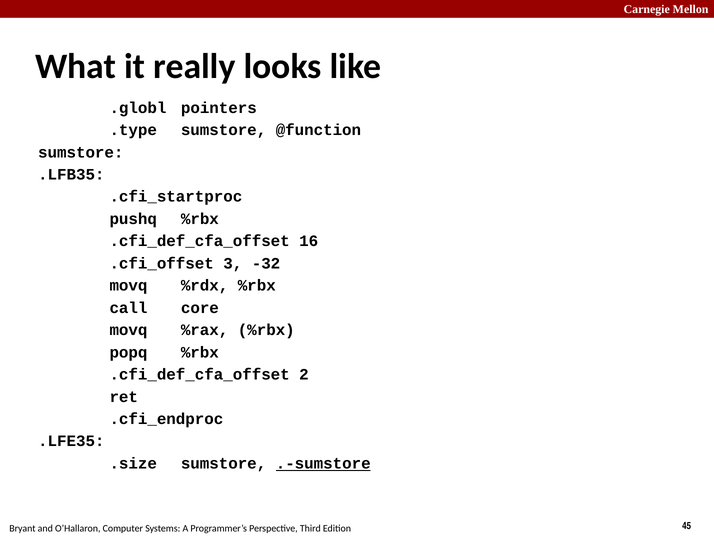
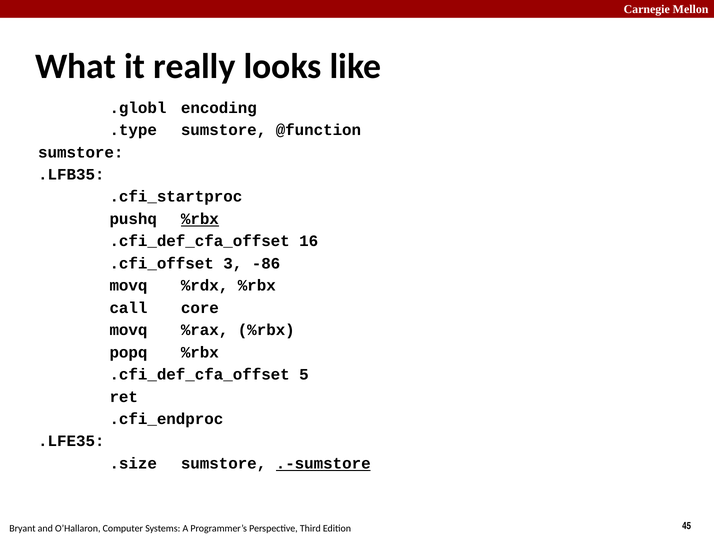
pointers: pointers -> encoding (219, 108)
%rbx underline: none -> present (200, 219)
-32: -32 -> -86 (266, 263)
2: 2 -> 5 (304, 374)
